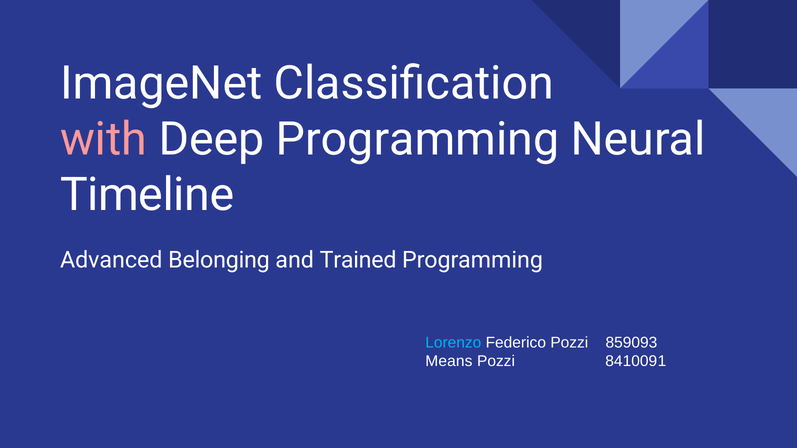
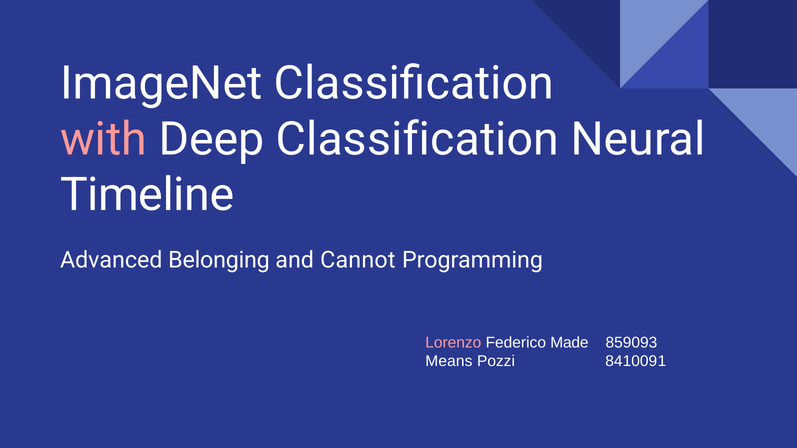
Deep Programming: Programming -> Classification (417, 139)
Trained: Trained -> Cannot (358, 260)
Lorenzo colour: light blue -> pink (453, 343)
Federico Pozzi: Pozzi -> Made (569, 343)
